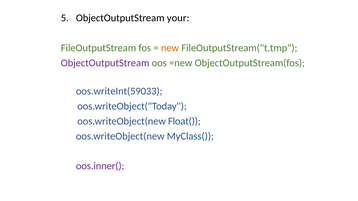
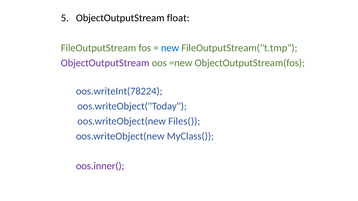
your: your -> float (178, 18)
new colour: orange -> blue (170, 48)
oos.writeInt(59033: oos.writeInt(59033 -> oos.writeInt(78224 (119, 91)
Float(: Float( -> Files( (184, 121)
